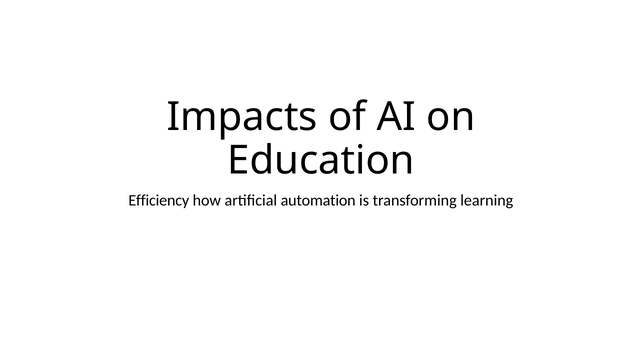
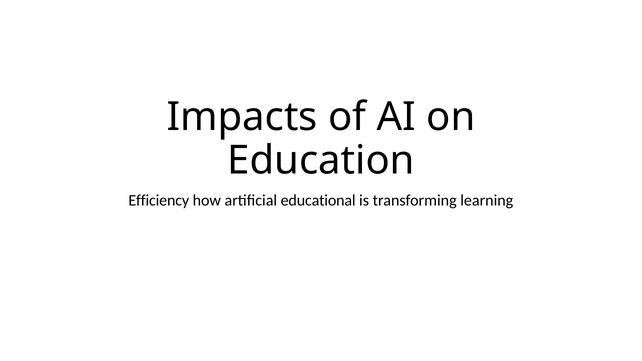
automation: automation -> educational (318, 201)
